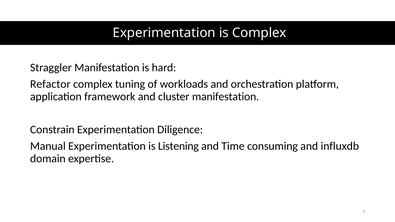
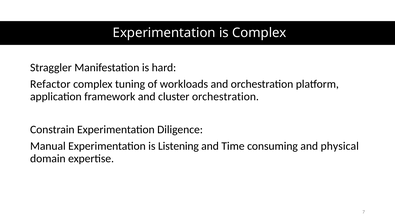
cluster manifestation: manifestation -> orchestration (225, 97)
influxdb: influxdb -> physical (340, 146)
